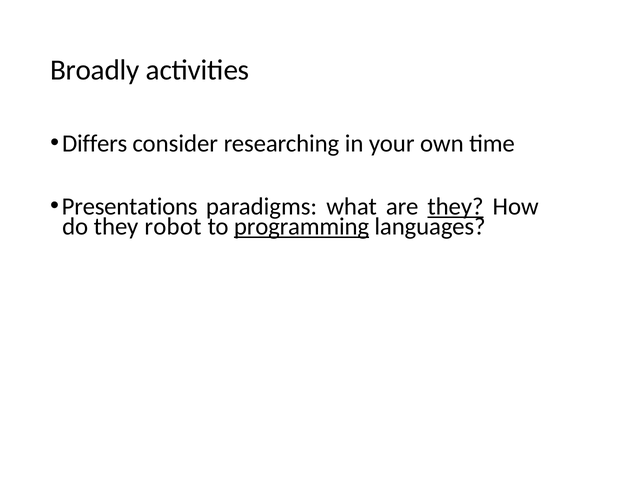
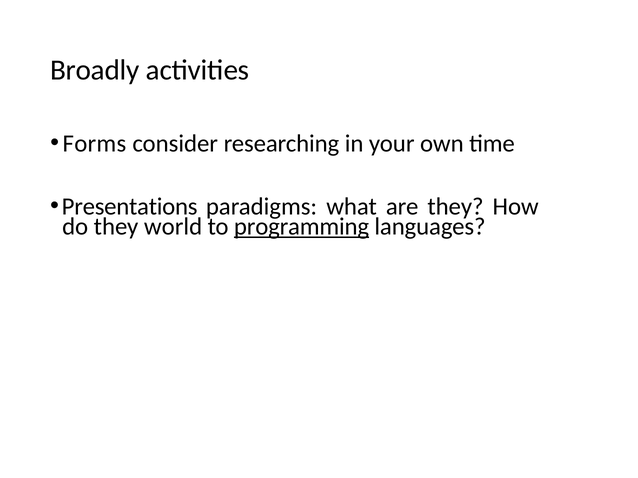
Differs: Differs -> Forms (94, 144)
they underline: present -> none (455, 207)
robot: robot -> world (173, 227)
